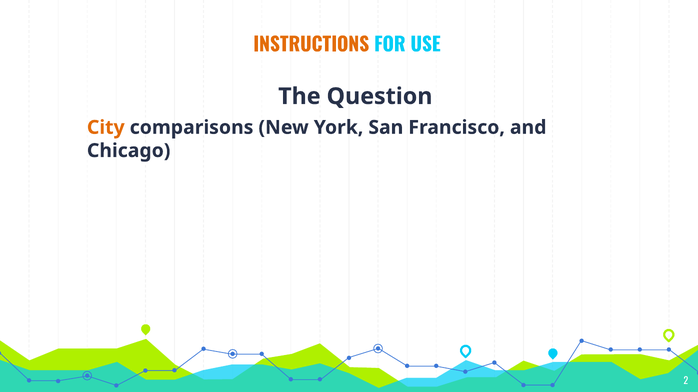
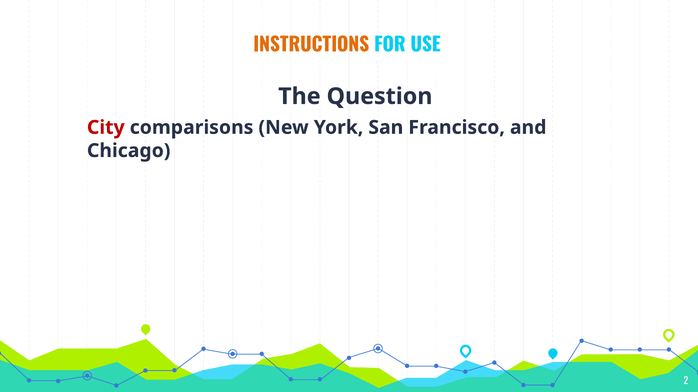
City colour: orange -> red (106, 128)
